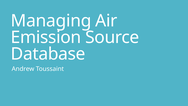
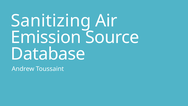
Managing: Managing -> Sanitizing (51, 21)
